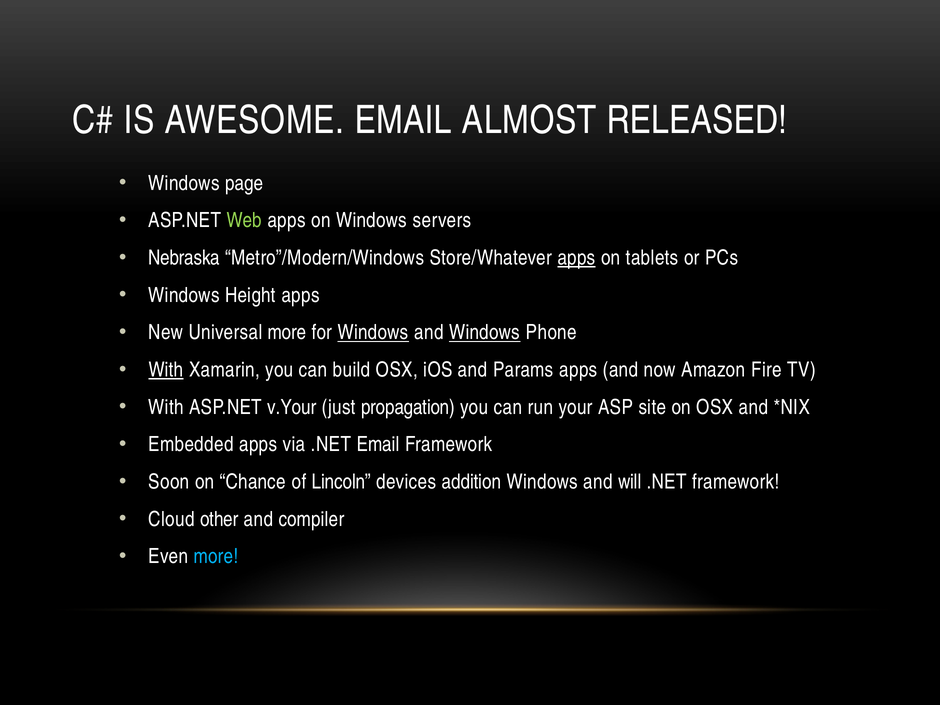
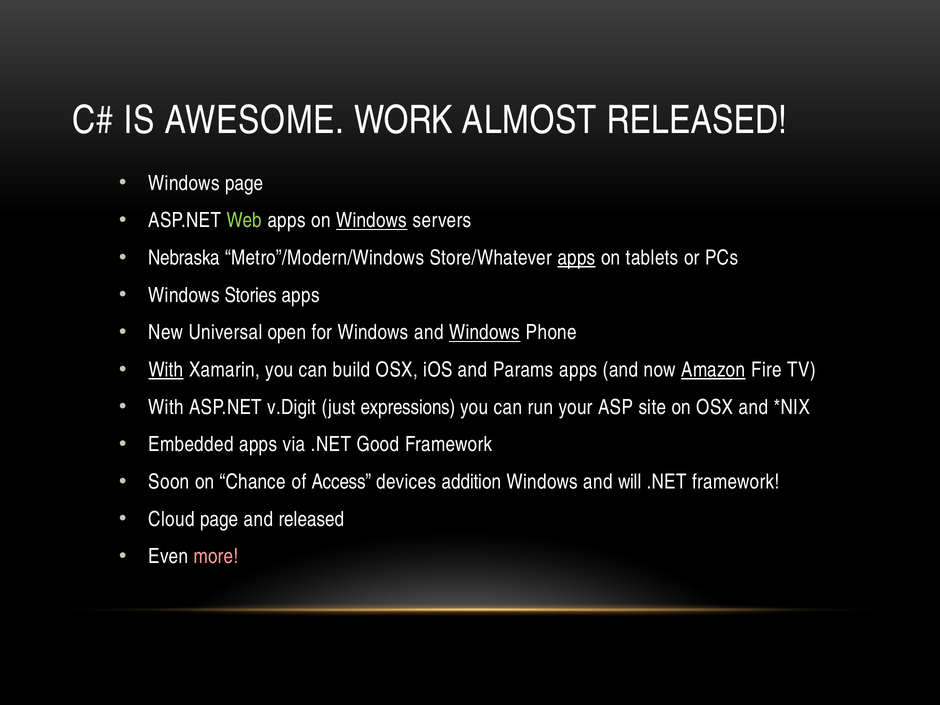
AWESOME EMAIL: EMAIL -> WORK (403, 120)
Windows underline: none -> present (372, 221)
Height: Height -> Stories (251, 295)
Universal more: more -> open (287, 333)
Windows underline: present -> none (373, 333)
Amazon underline: none -> present (713, 370)
v.Your: v.Your -> v.Digit (292, 407)
propagation: propagation -> expressions (408, 407)
.NET Email: Email -> Good (378, 445)
Lincoln: Lincoln -> Access (341, 482)
Cloud other: other -> page (219, 519)
and compiler: compiler -> released (311, 519)
more colour: light blue -> pink (216, 557)
